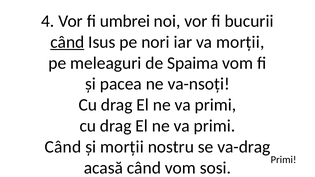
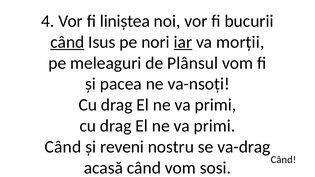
umbrei: umbrei -> liniștea (125, 21)
iar underline: none -> present (183, 42)
Spaima: Spaima -> Plânsul (193, 63)
și morții: morții -> reveni (122, 147)
Primi: Primi -> Când (283, 160)
